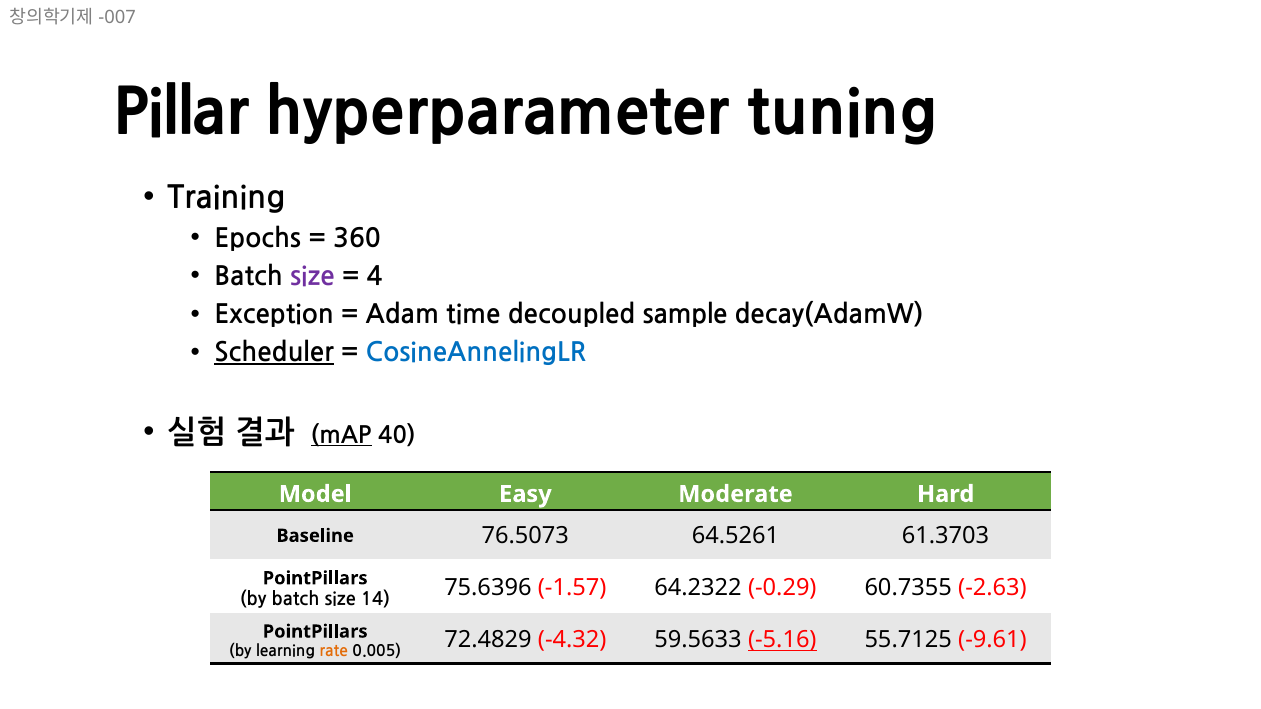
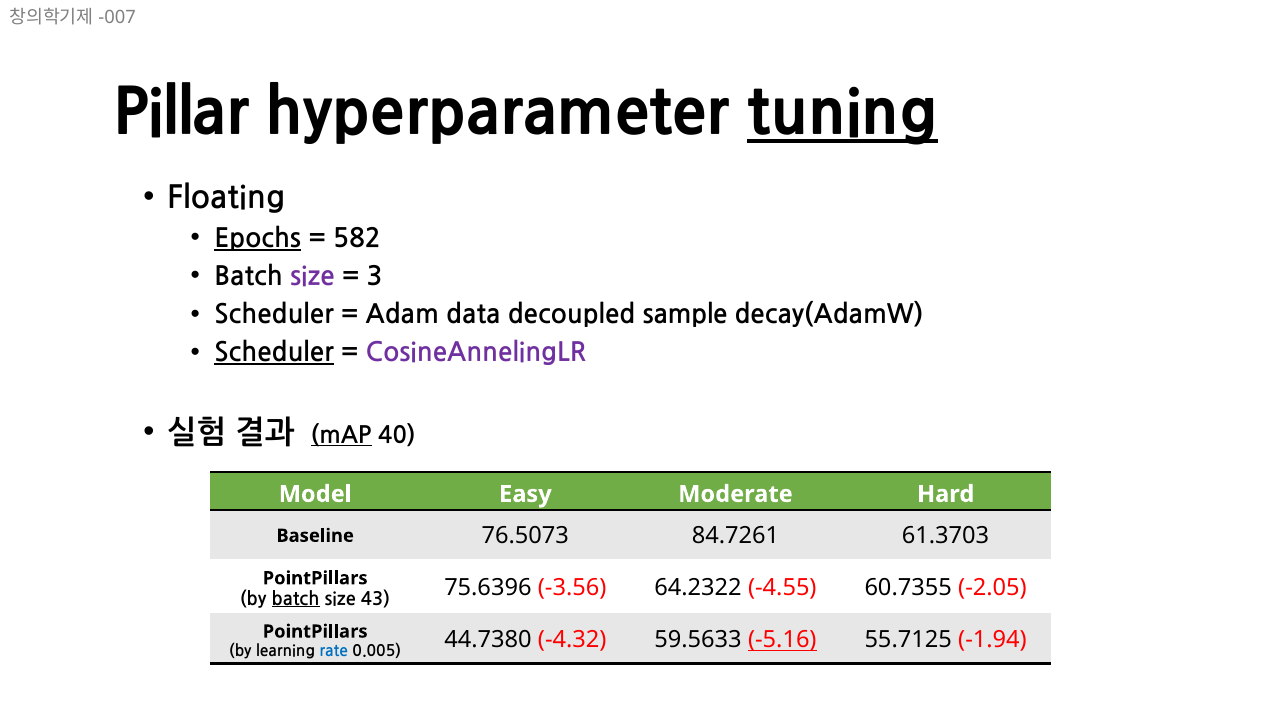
tuning underline: none -> present (843, 114)
Training: Training -> Floating (226, 198)
Epochs underline: none -> present (258, 239)
360: 360 -> 582 (357, 239)
4: 4 -> 3 (375, 277)
Exception: Exception -> Scheduler (274, 315)
time: time -> data (473, 315)
CosineAnnelingLR colour: blue -> purple (476, 353)
64.5261: 64.5261 -> 84.7261 (735, 536)
batch underline: none -> present (296, 599)
14: 14 -> 43 (375, 599)
-1.57: -1.57 -> -3.56 (572, 588)
-0.29: -0.29 -> -4.55 (782, 588)
-2.63: -2.63 -> -2.05 (992, 588)
rate colour: orange -> blue (334, 651)
72.4829: 72.4829 -> 44.7380 (488, 640)
-9.61: -9.61 -> -1.94 (992, 640)
